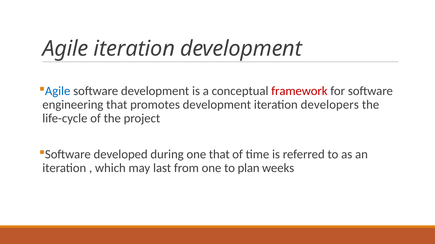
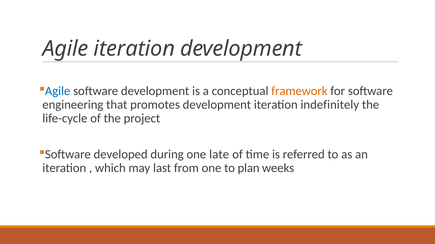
framework colour: red -> orange (299, 91)
developers: developers -> indefinitely (330, 105)
one that: that -> late (219, 155)
